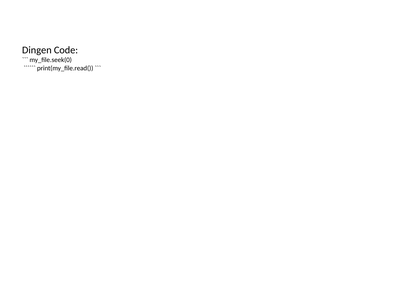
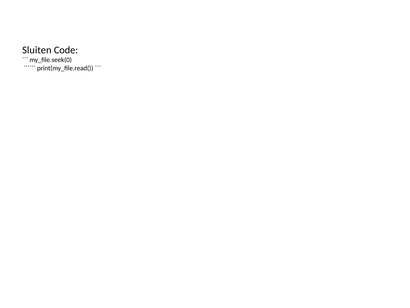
Dingen: Dingen -> Sluiten (37, 50)
